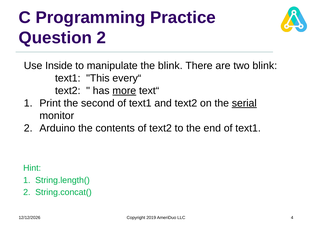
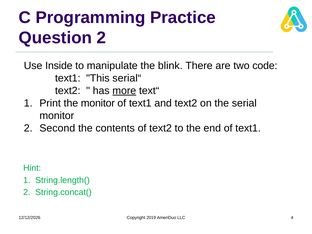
two blink: blink -> code (265, 66)
every“: every“ -> serial“ (127, 78)
the second: second -> monitor (98, 103)
serial underline: present -> none (244, 103)
Arduino: Arduino -> Second (57, 128)
